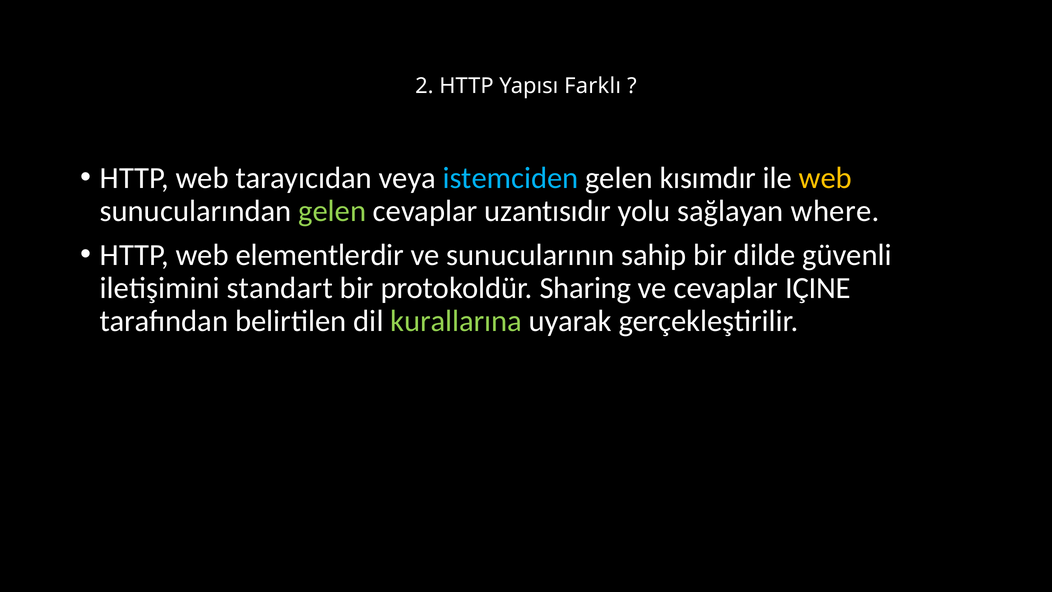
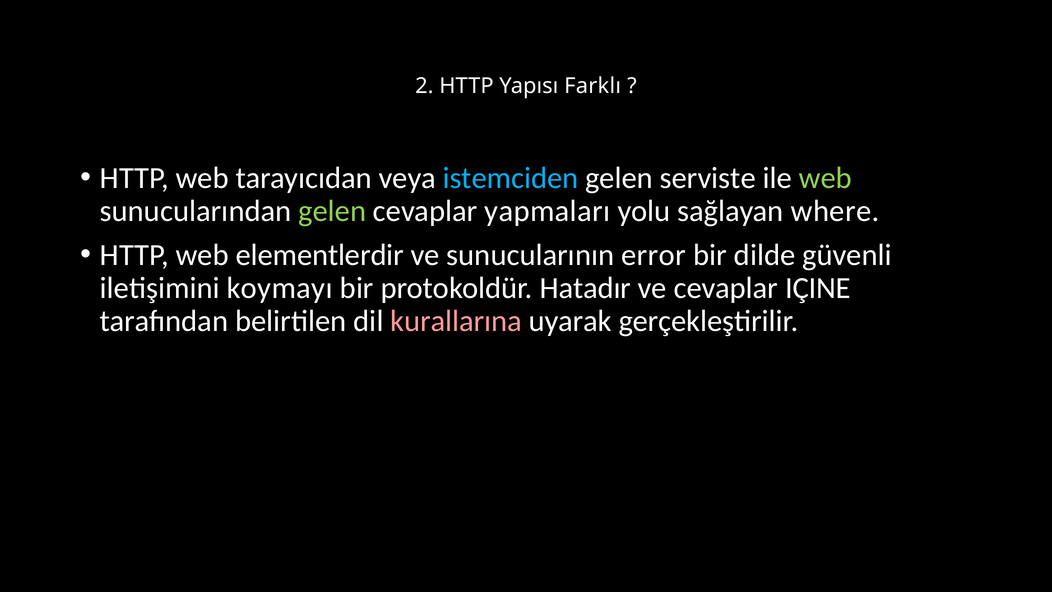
kısımdır: kısımdır -> serviste (708, 178)
web colour: yellow -> light green (825, 178)
uzantısıdır: uzantısıdır -> yapmaları (547, 211)
sahip: sahip -> error (654, 255)
standart: standart -> koymayı (280, 288)
Sharing: Sharing -> Hatadır (585, 288)
kurallarına colour: light green -> pink (456, 321)
